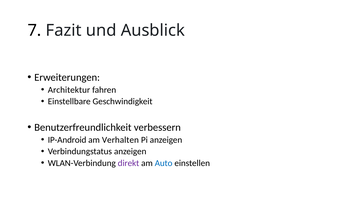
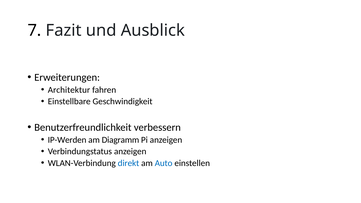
IP-Android: IP-Android -> IP-Werden (67, 140)
Verhalten: Verhalten -> Diagramm (120, 140)
direkt colour: purple -> blue (128, 163)
